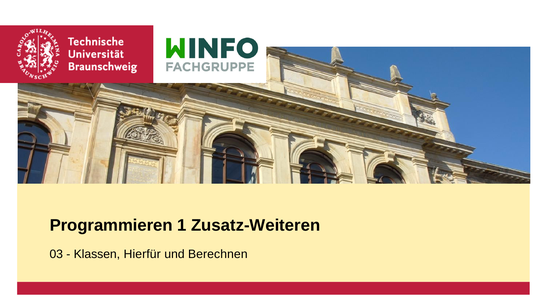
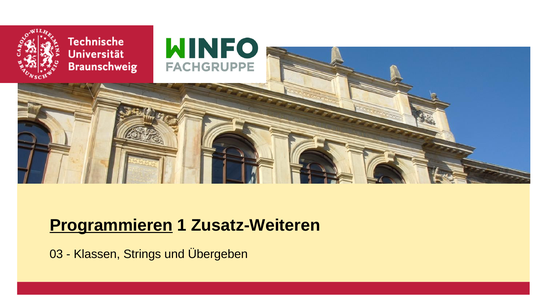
Programmieren underline: none -> present (111, 225)
Hierfür: Hierfür -> Strings (142, 254)
Berechnen: Berechnen -> Übergeben (218, 254)
